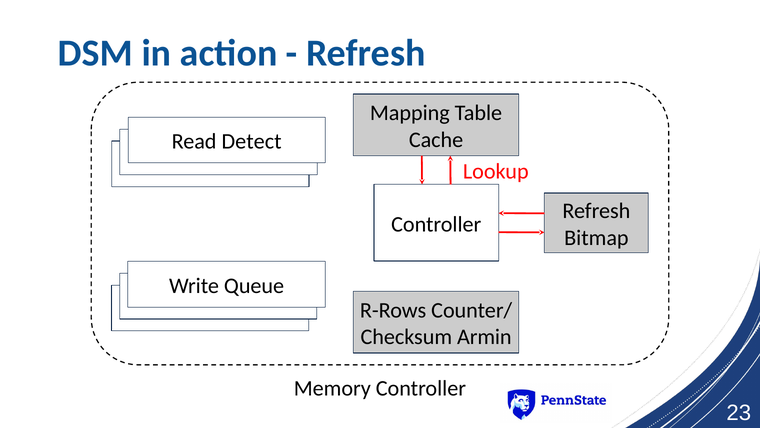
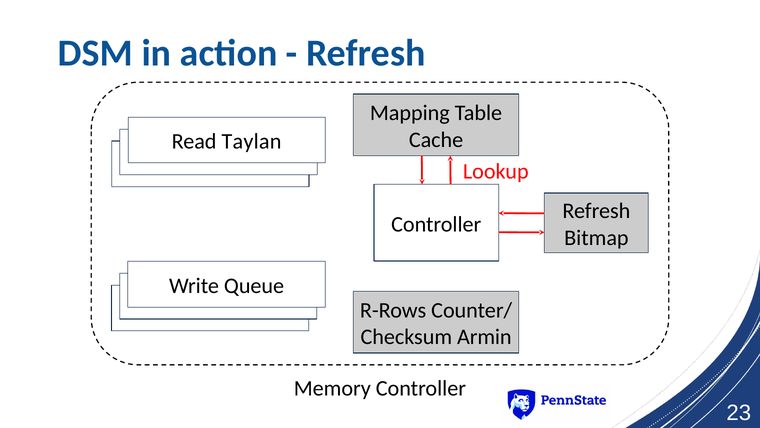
Detect: Detect -> Taylan (251, 141)
